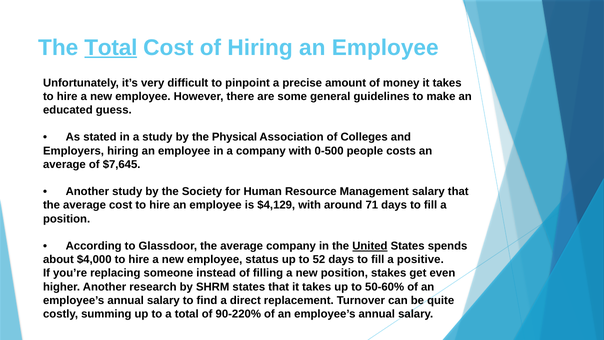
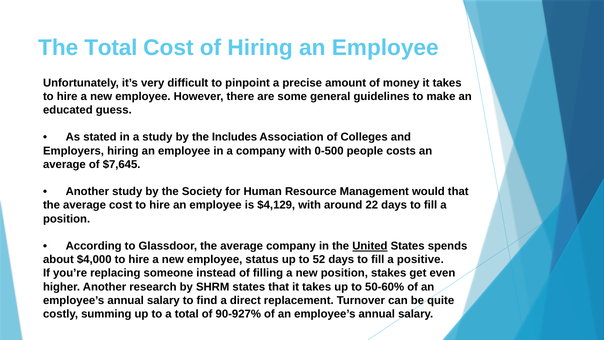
Total underline: present -> none (111, 48)
Physical: Physical -> Includes (235, 137)
Management salary: salary -> would (428, 191)
71: 71 -> 22 (372, 205)
90-220%: 90-220% -> 90-927% (238, 314)
